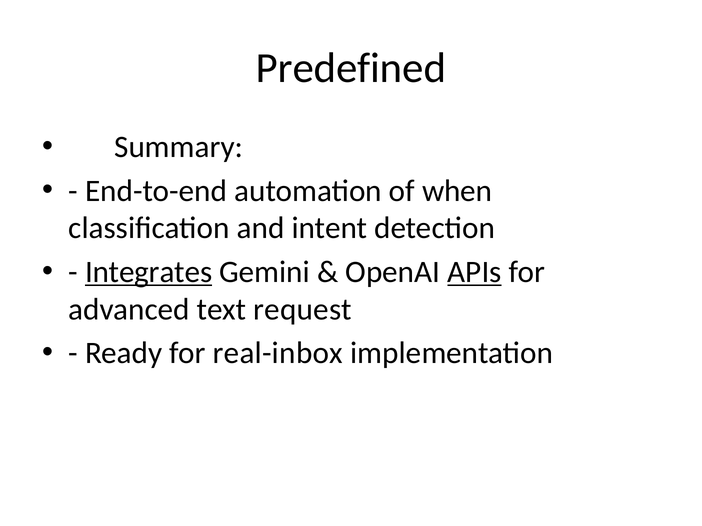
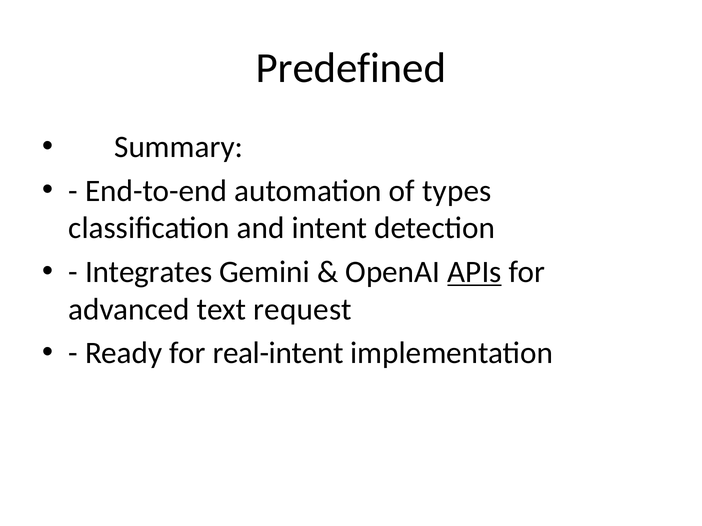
when: when -> types (457, 191)
Integrates underline: present -> none (149, 272)
real-inbox: real-inbox -> real-intent (278, 353)
